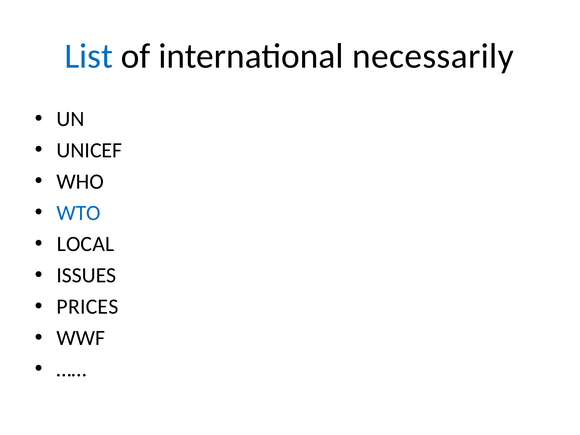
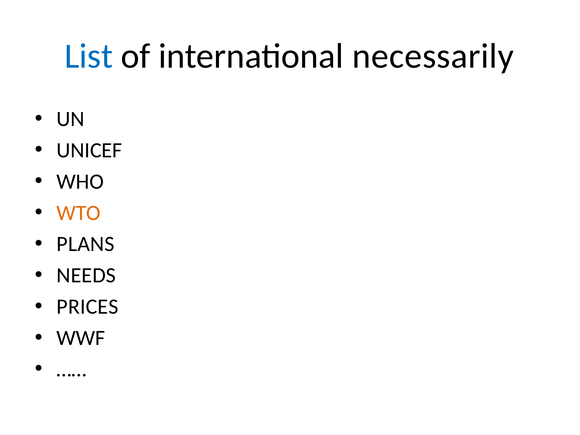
WTO colour: blue -> orange (79, 213)
LOCAL: LOCAL -> PLANS (86, 244)
ISSUES: ISSUES -> NEEDS (86, 275)
